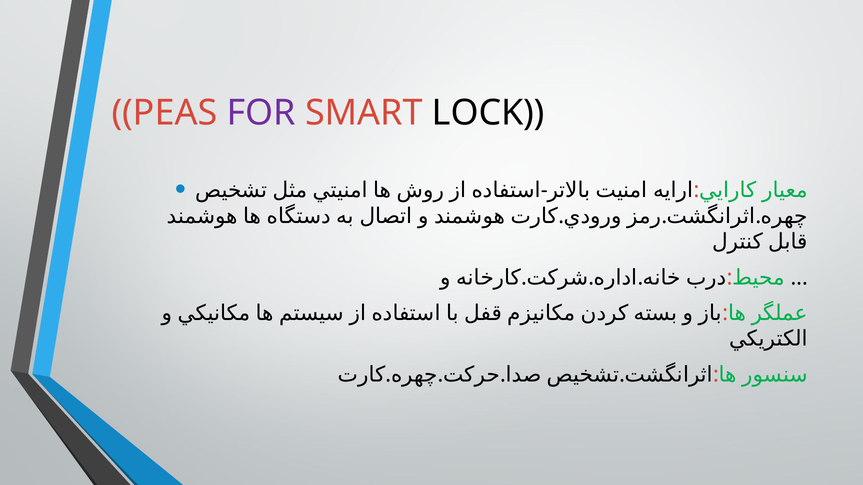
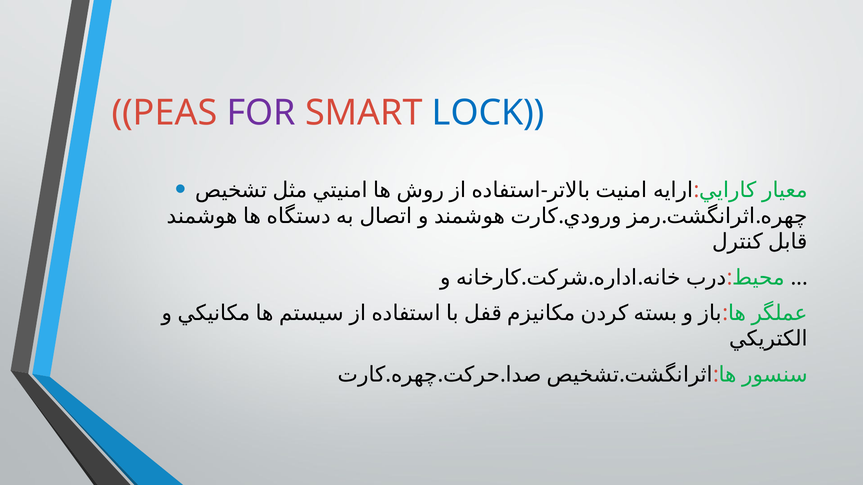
LOCK colour: black -> blue (488, 113)
